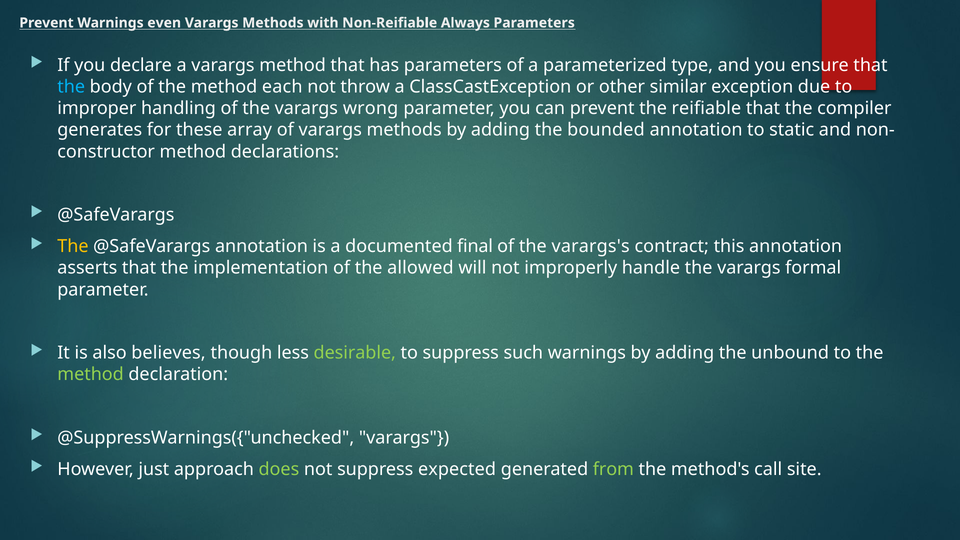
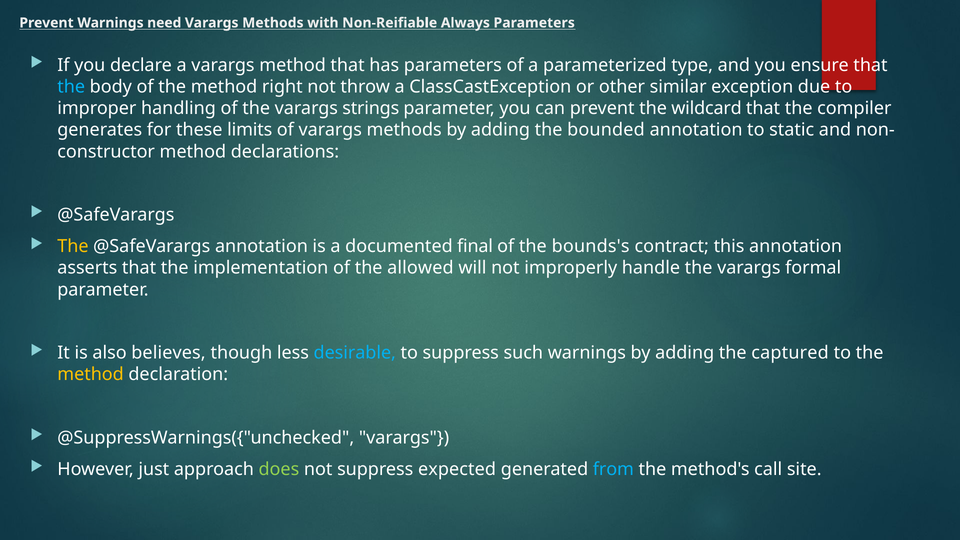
even: even -> need (164, 23)
each: each -> right (282, 87)
wrong: wrong -> strings (371, 108)
reifiable: reifiable -> wildcard (707, 108)
array: array -> limits (250, 130)
varargs's: varargs's -> bounds's (591, 246)
desirable colour: light green -> light blue (355, 353)
unbound: unbound -> captured (790, 353)
method colour: light green -> yellow (91, 374)
from colour: light green -> light blue (613, 469)
